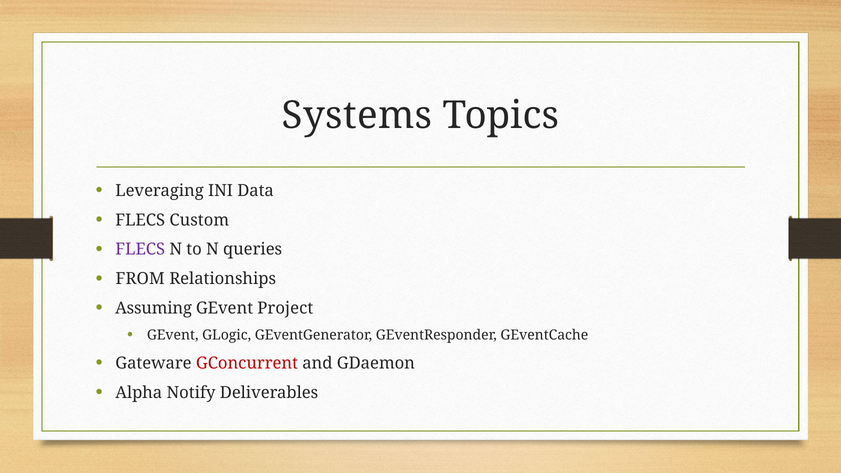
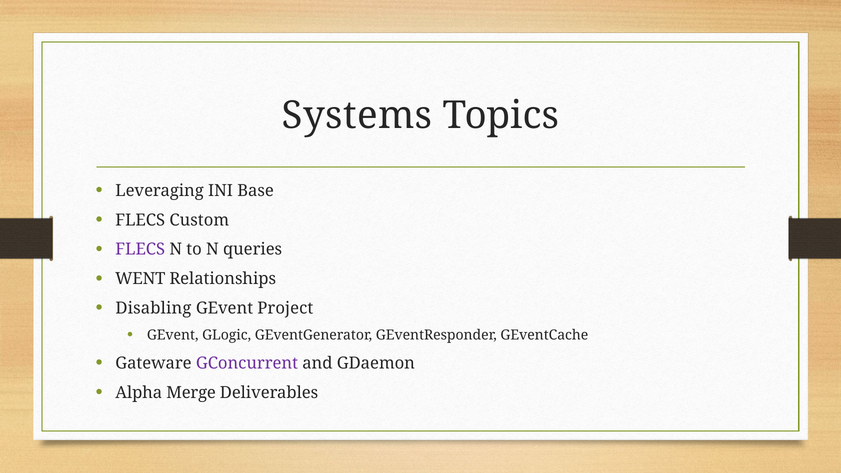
Data: Data -> Base (256, 191)
FROM: FROM -> WENT (140, 279)
Assuming: Assuming -> Disabling (153, 308)
GConcurrent colour: red -> purple (247, 363)
Notify: Notify -> Merge (191, 393)
